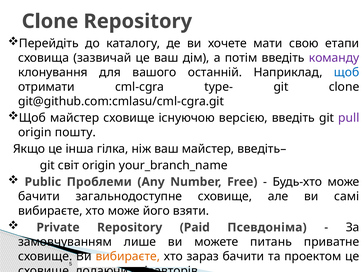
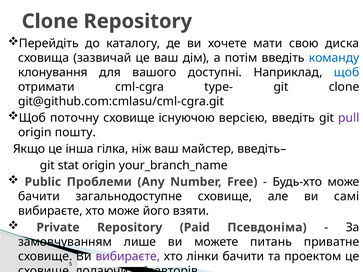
етапи: етапи -> диска (342, 43)
команду colour: purple -> blue (334, 58)
останній: останній -> доступні (215, 72)
Щоб майстер: майстер -> поточну (75, 118)
світ: світ -> stat (69, 166)
вибираєте colour: orange -> purple (128, 257)
зараз: зараз -> лінки (203, 257)
